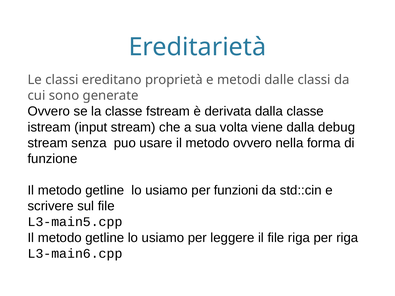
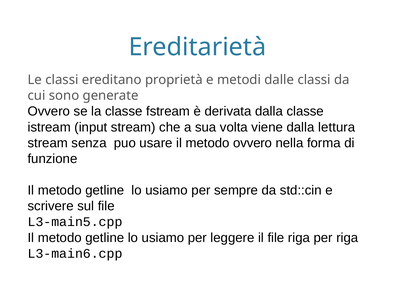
debug: debug -> lettura (337, 127)
funzioni: funzioni -> sempre (236, 190)
